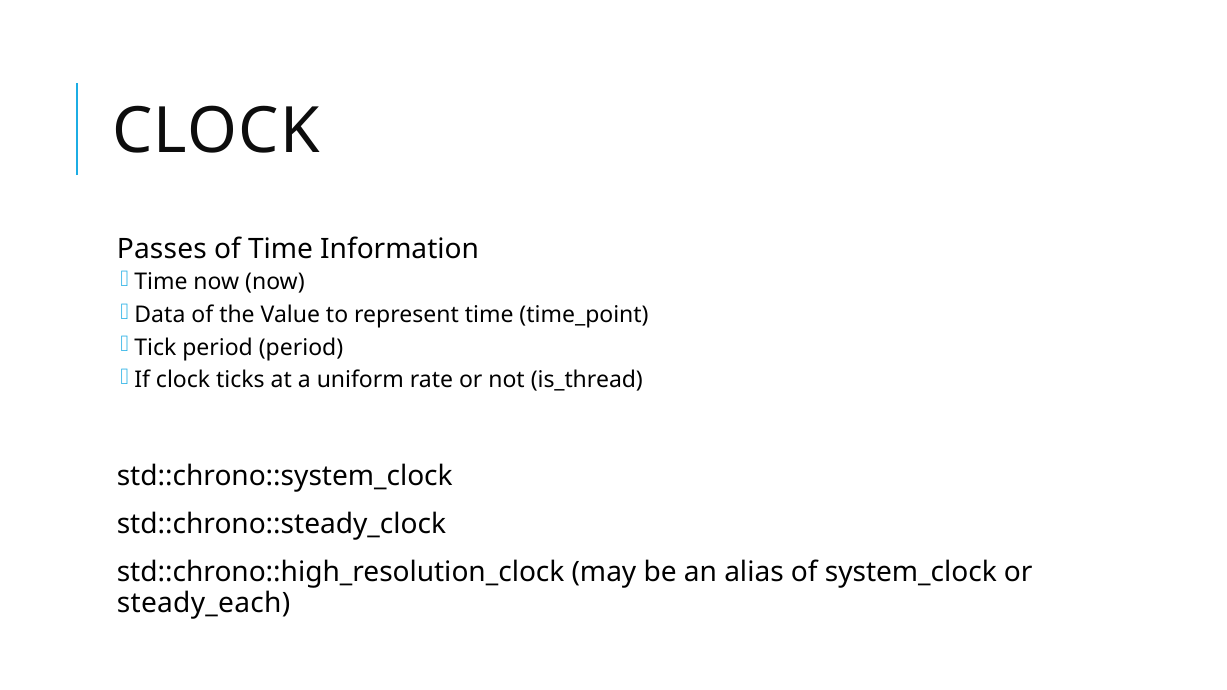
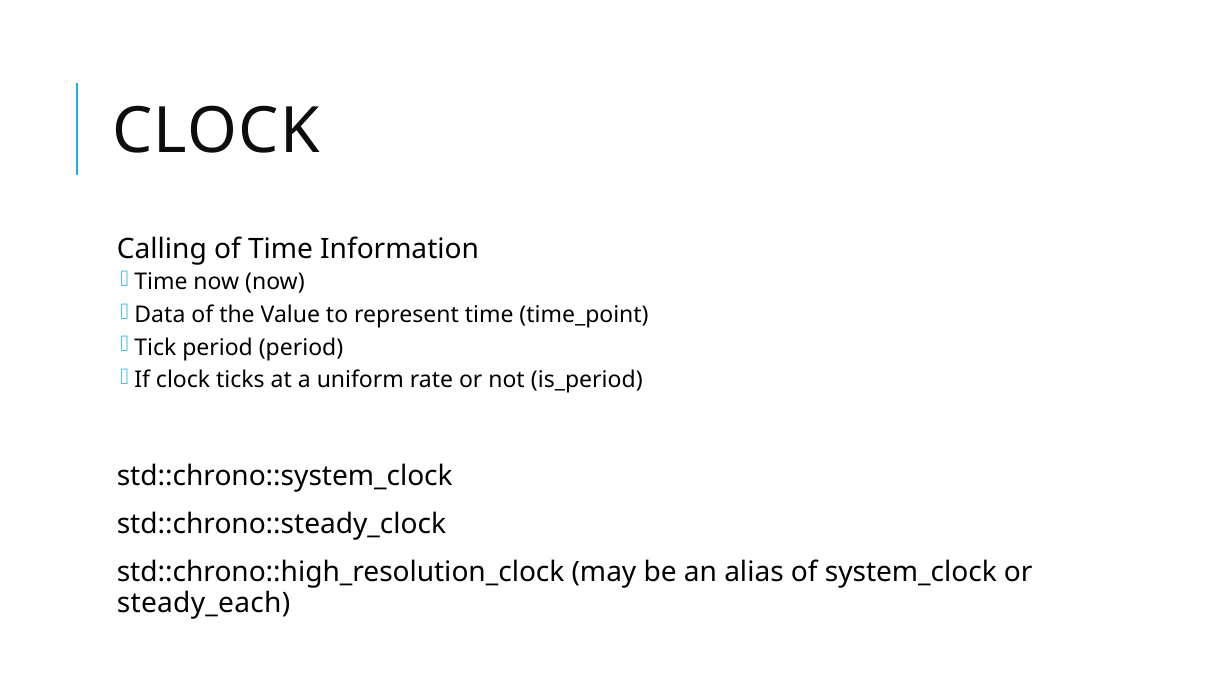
Passes: Passes -> Calling (162, 250)
is_thread: is_thread -> is_period (587, 380)
